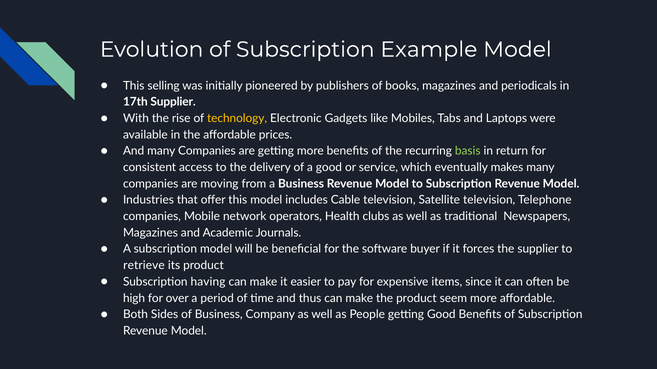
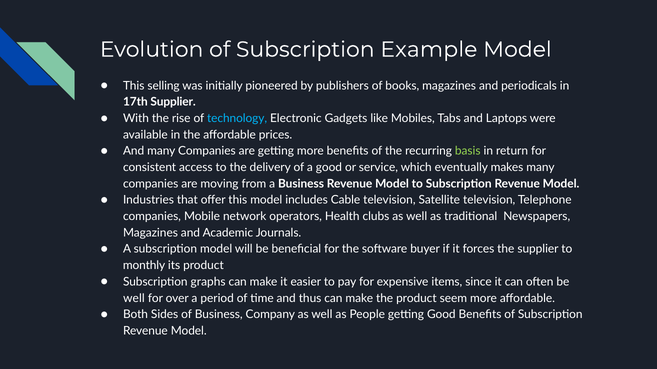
technology colour: yellow -> light blue (237, 118)
retrieve: retrieve -> monthly (144, 266)
having: having -> graphs (208, 282)
high: high -> well (134, 299)
